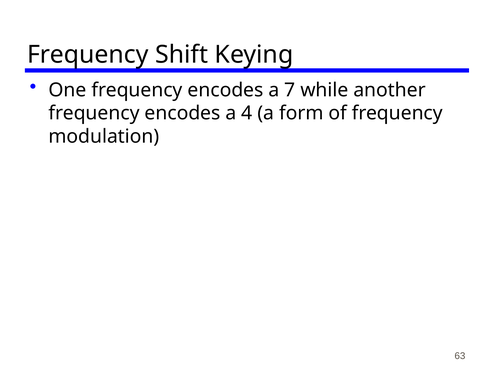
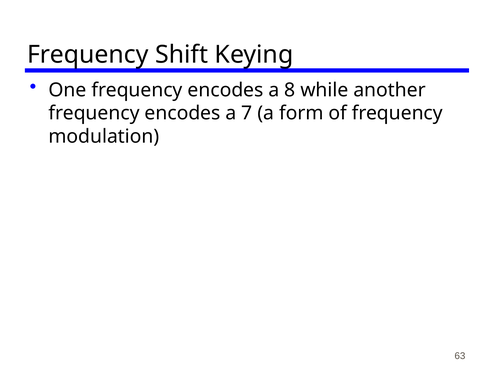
7: 7 -> 8 (290, 90)
4: 4 -> 7 (247, 113)
